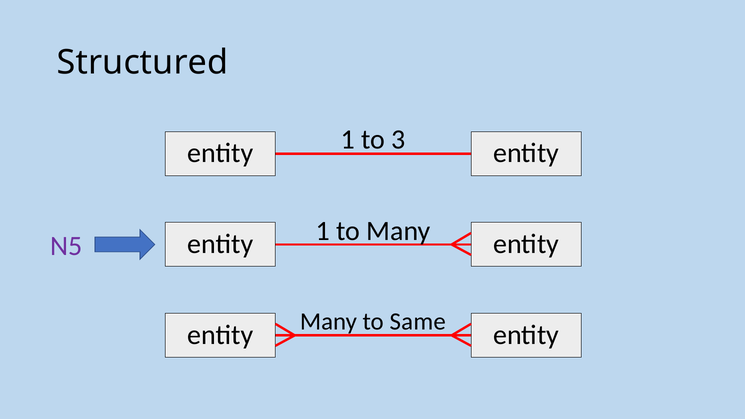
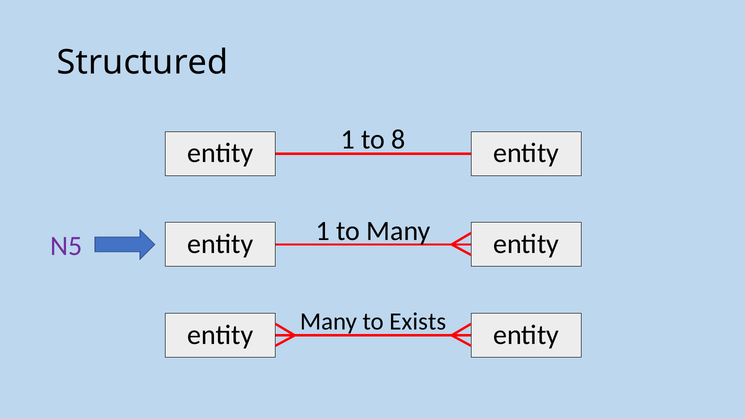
3: 3 -> 8 (398, 139)
Same: Same -> Exists (418, 322)
